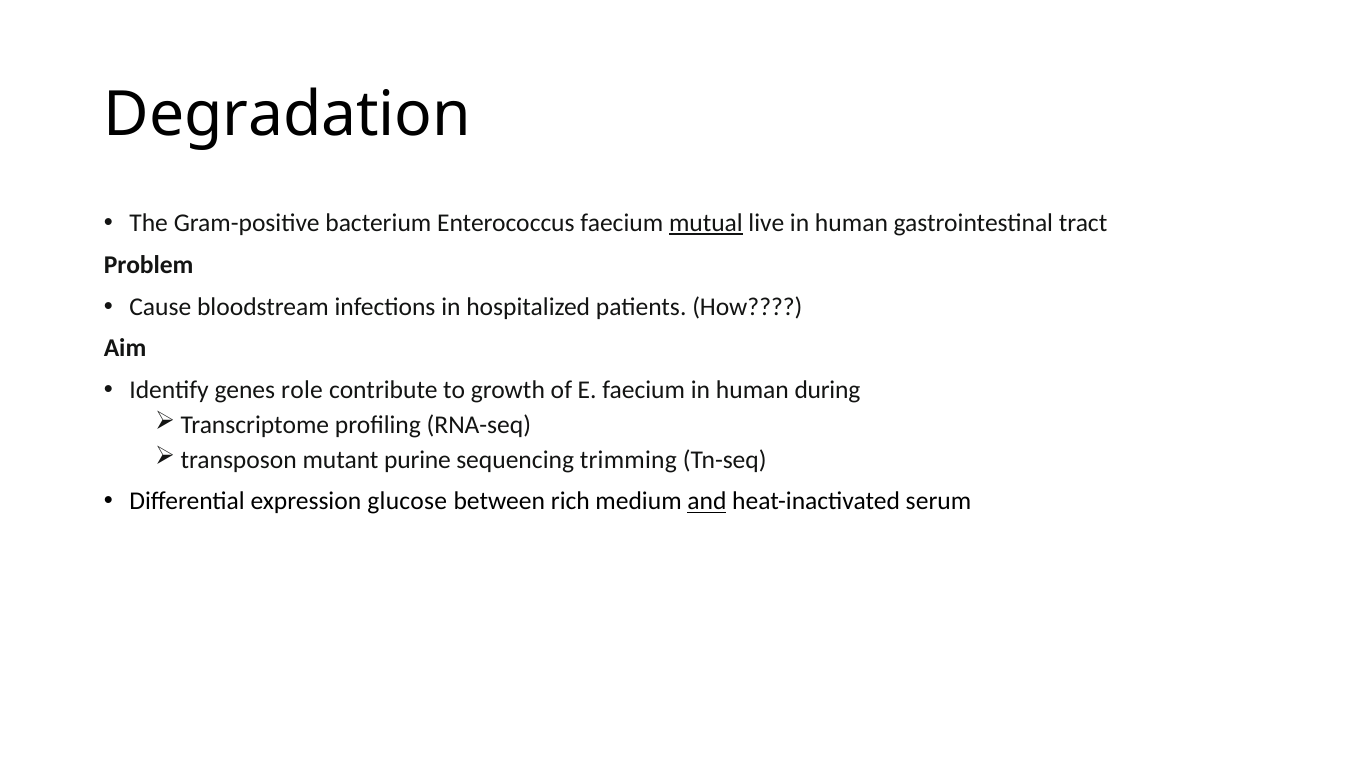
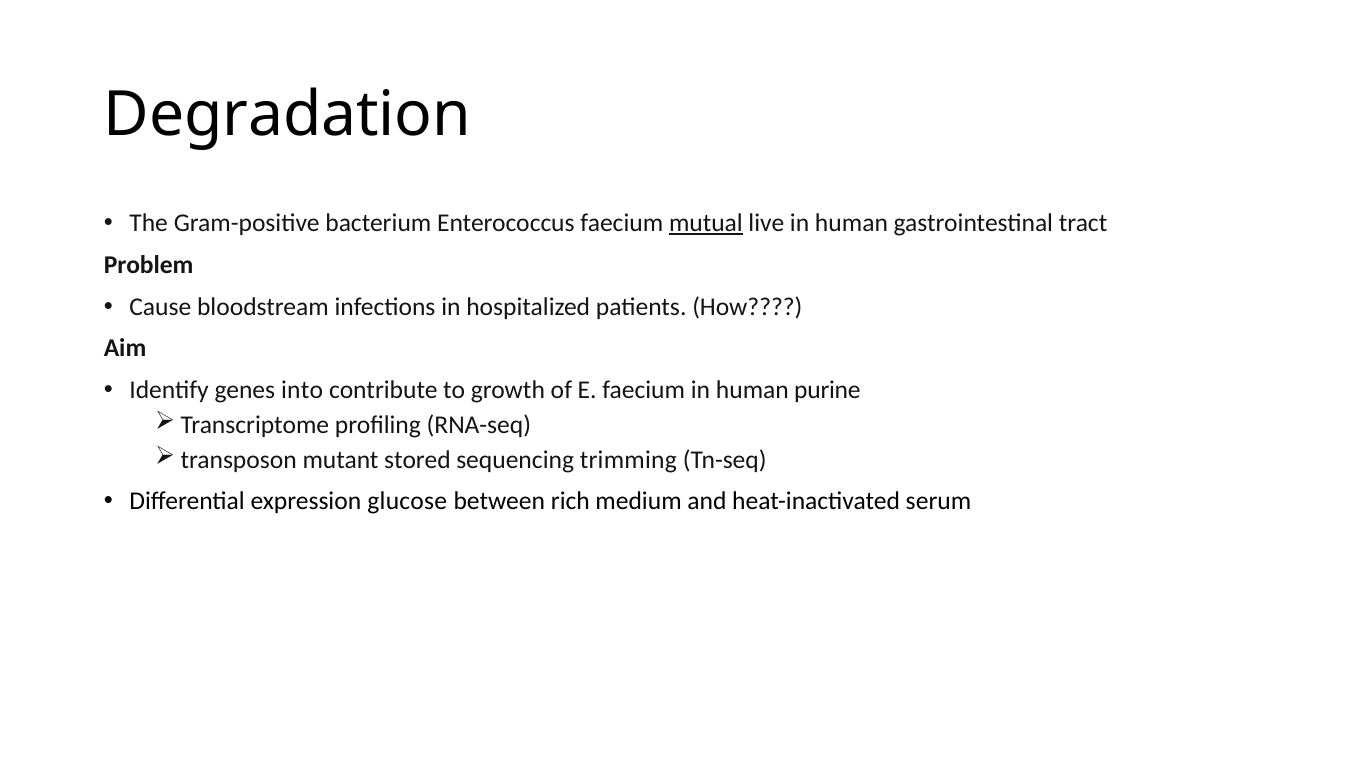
role: role -> into (302, 390)
during: during -> purine (827, 390)
purine: purine -> stored (417, 460)
and underline: present -> none (707, 501)
